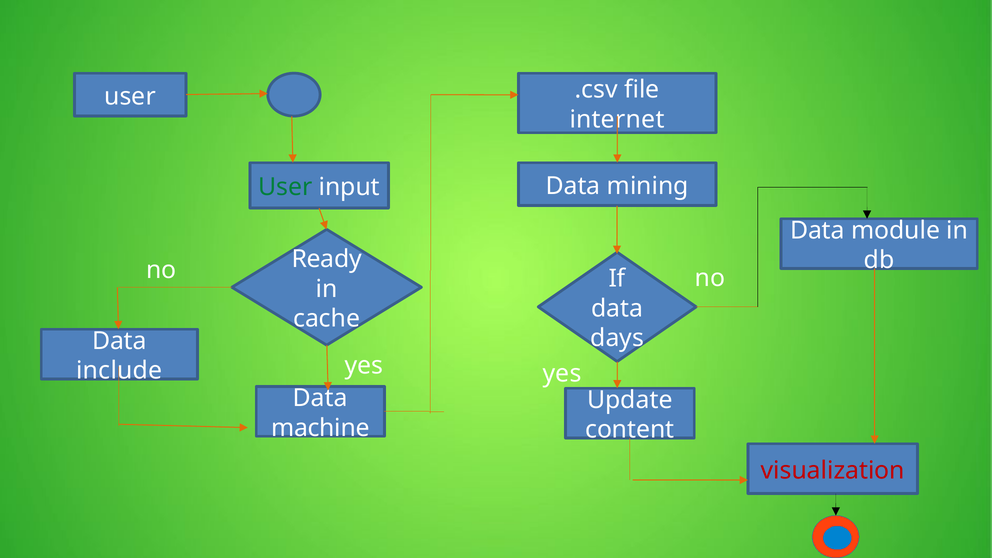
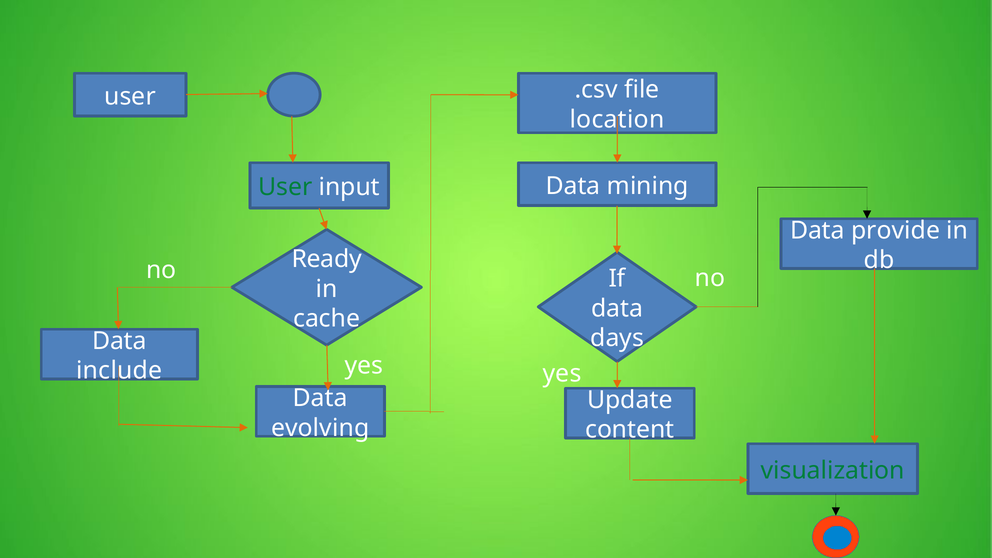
internet: internet -> location (617, 120)
module: module -> provide (896, 230)
machine: machine -> evolving (320, 428)
visualization colour: red -> green (833, 470)
